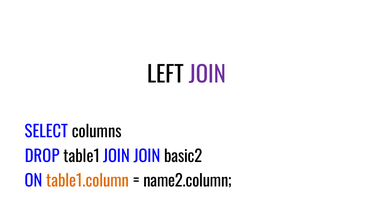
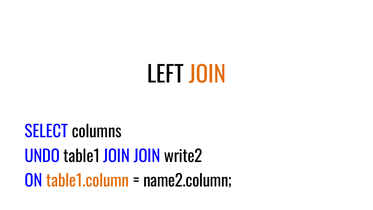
JOIN colour: purple -> orange (207, 75)
DROP: DROP -> UNDO (42, 156)
basic2: basic2 -> write2 (183, 156)
